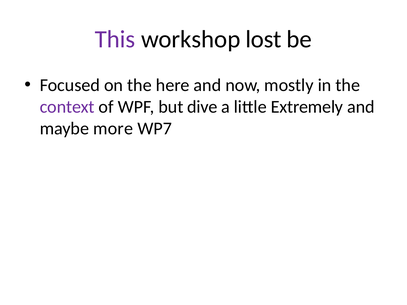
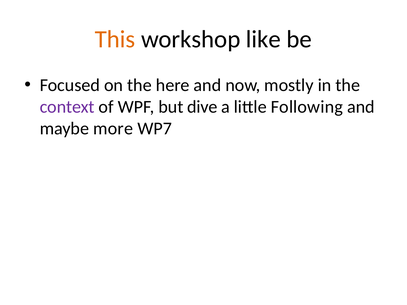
This colour: purple -> orange (115, 39)
lost: lost -> like (263, 39)
Extremely: Extremely -> Following (307, 107)
